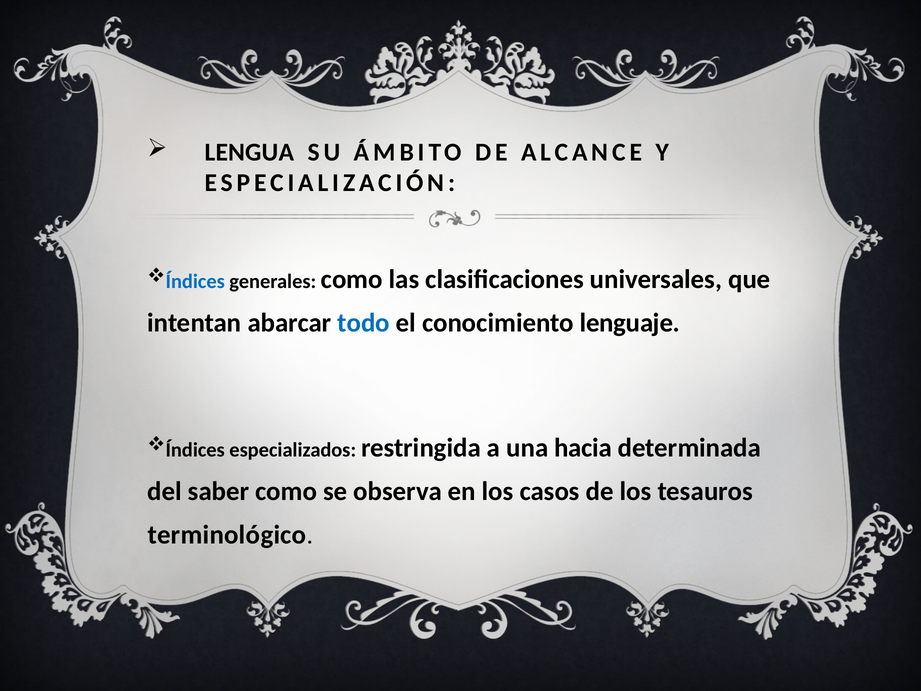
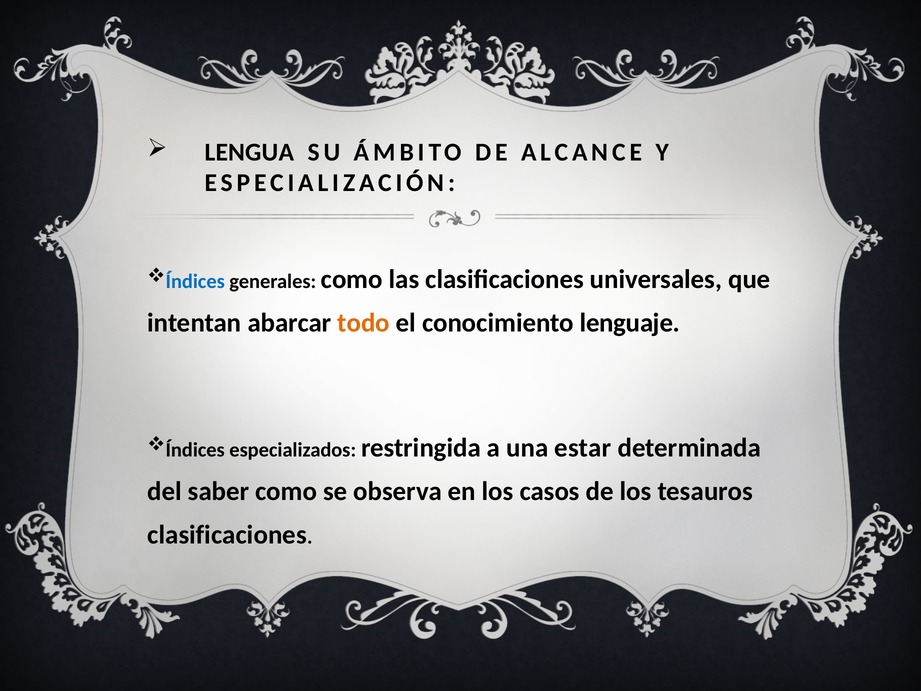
todo colour: blue -> orange (364, 323)
hacia: hacia -> estar (583, 448)
terminológico: terminológico -> clasificaciones (227, 535)
